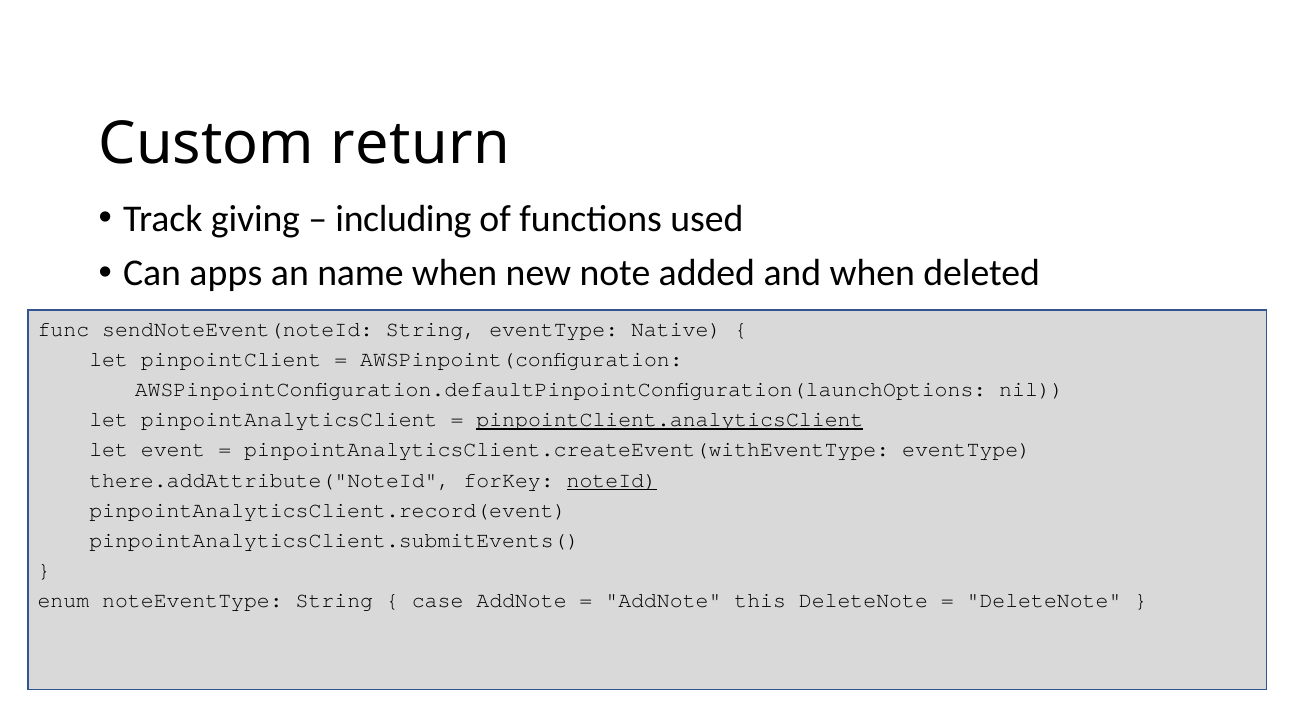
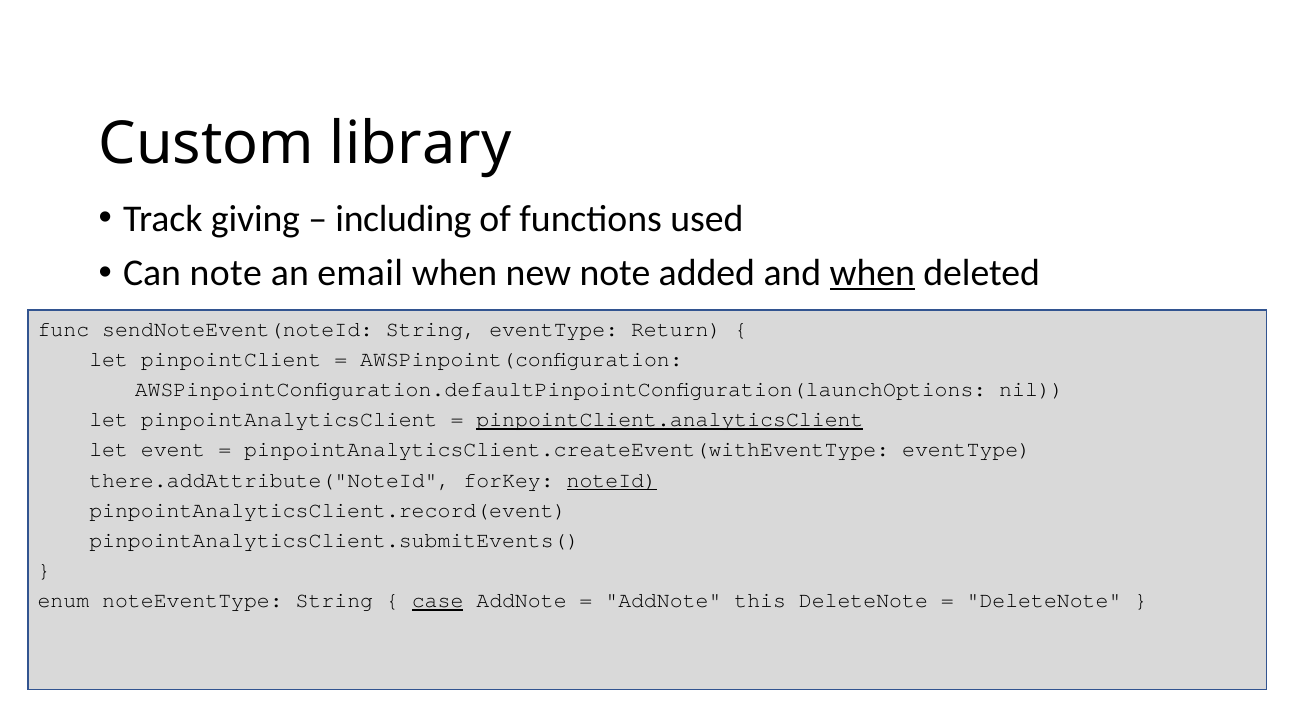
return: return -> library (420, 144)
Can apps: apps -> note (226, 273)
name: name -> email (360, 273)
when underline: none -> present (872, 273)
Native: Native -> Return (676, 329)
case underline: none -> present (438, 601)
